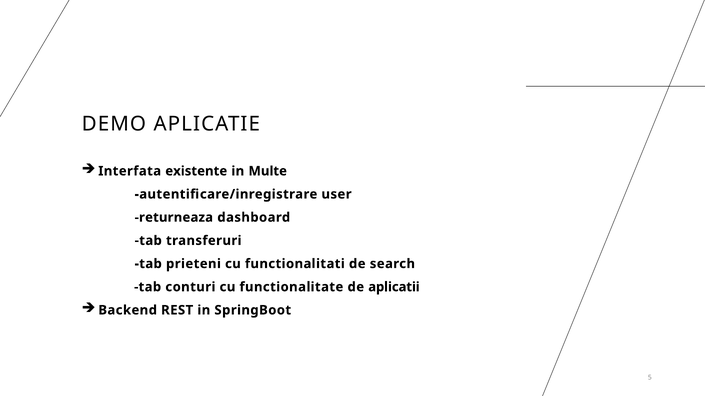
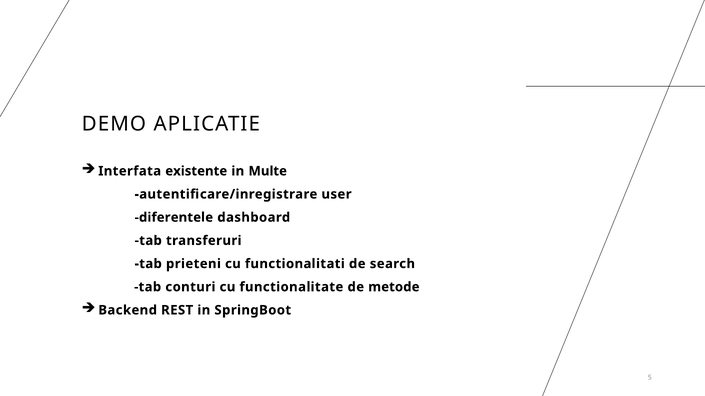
returneaza: returneaza -> diferentele (174, 218)
aplicatii: aplicatii -> metode (394, 287)
